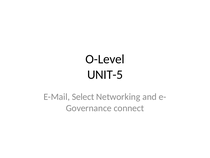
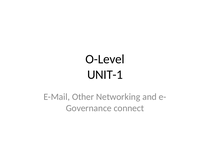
UNIT-5: UNIT-5 -> UNIT-1 (105, 74)
Select: Select -> Other (83, 97)
